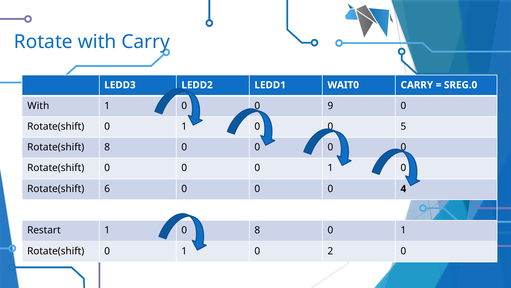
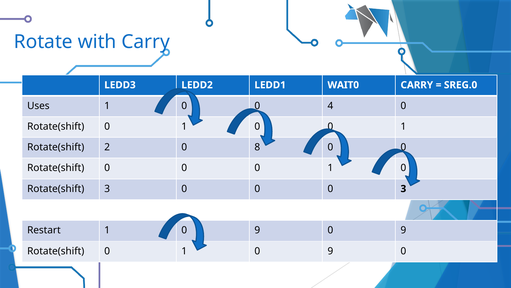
With: With -> Uses (38, 106)
9: 9 -> 4 (330, 106)
5: 5 -> 1 (403, 126)
Rotate(shift 8: 8 -> 2 (107, 147)
0: 0 -> 8 (257, 147)
Rotate(shift 6: 6 -> 3 (107, 188)
0 4: 4 -> 3 (403, 188)
8: 8 -> 9 (257, 230)
1: 1 -> 9 (403, 230)
0 1 0 2: 2 -> 9 (330, 251)
